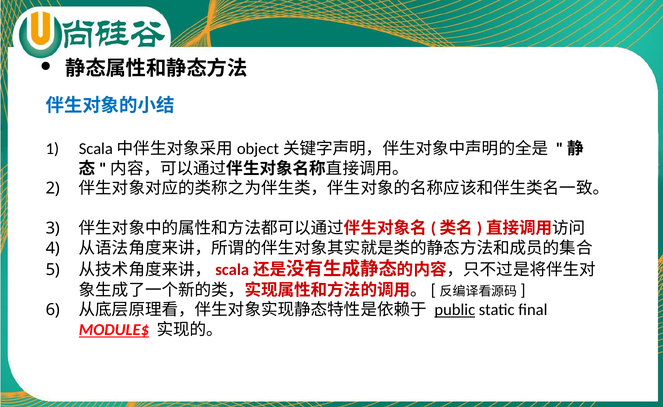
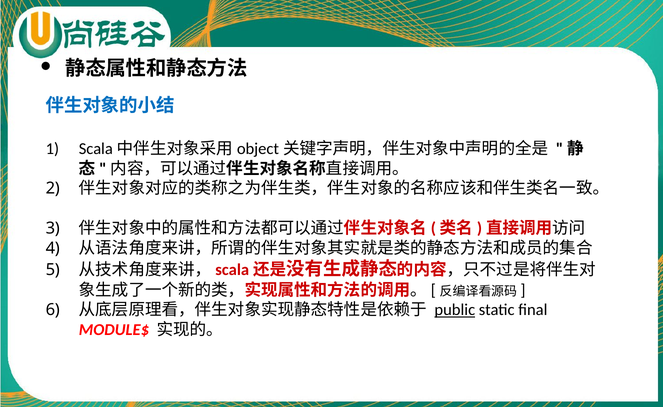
MODULE$ underline: present -> none (114, 330)
